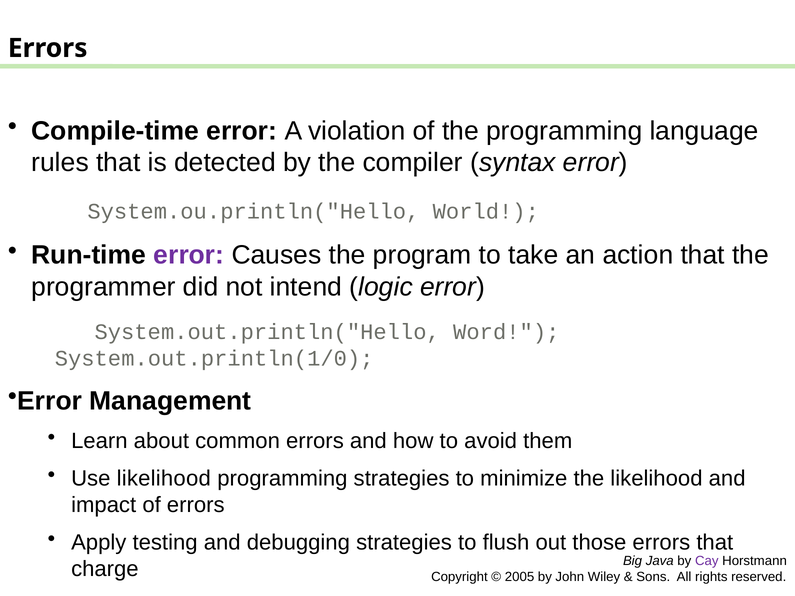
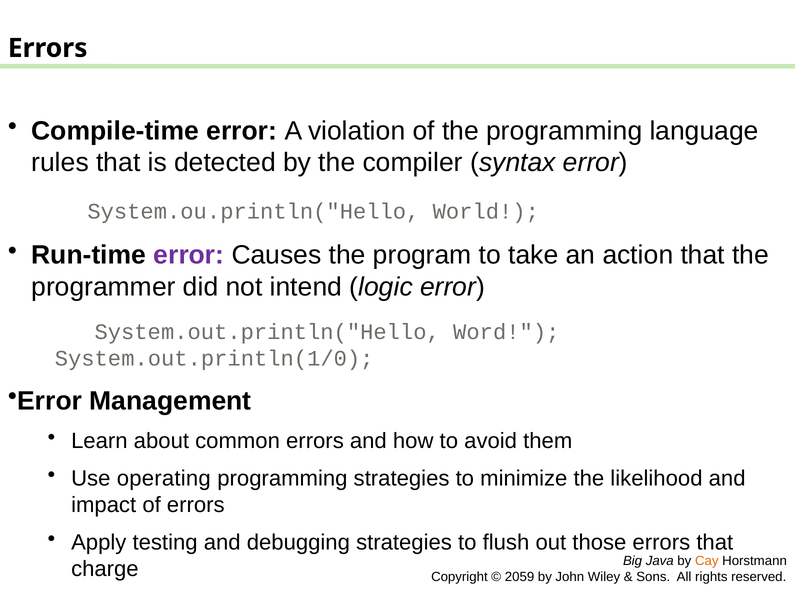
Use likelihood: likelihood -> operating (164, 479)
Cay colour: purple -> orange (707, 561)
2005: 2005 -> 2059 (520, 577)
